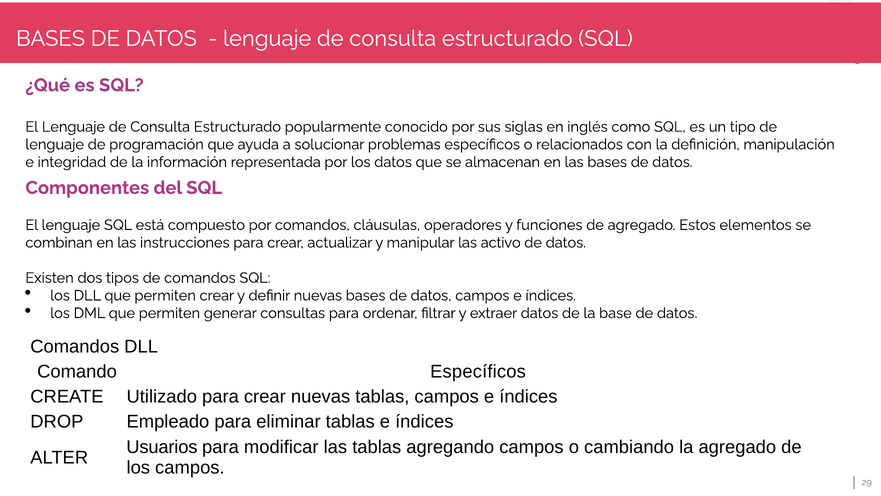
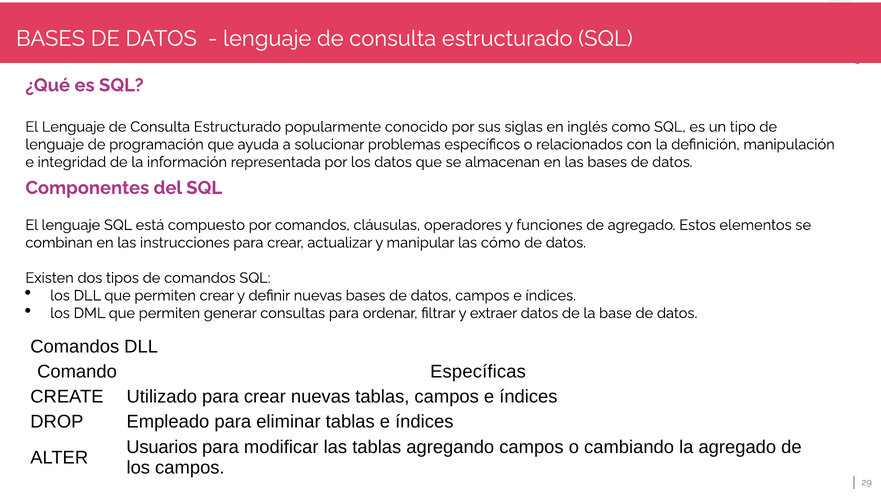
activo: activo -> cómo (501, 243)
Comando Específicos: Específicos -> Específicas (478, 371)
